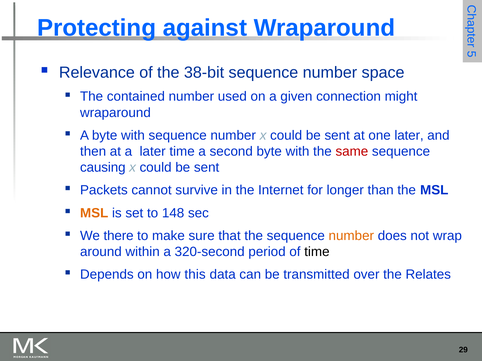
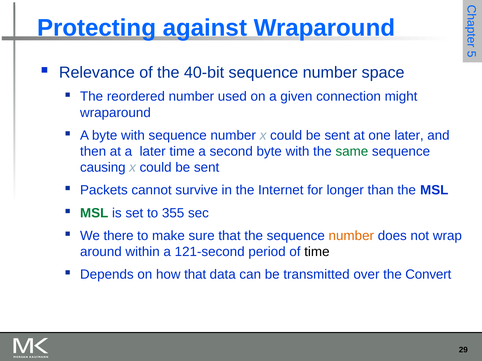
38-bit: 38-bit -> 40-bit (204, 72)
contained: contained -> reordered (136, 97)
same colour: red -> green (352, 152)
MSL colour: orange -> green (94, 213)
148: 148 -> 355 (173, 213)
320-second: 320-second -> 121-second (210, 252)
how this: this -> that (195, 275)
Relates: Relates -> Convert (428, 275)
